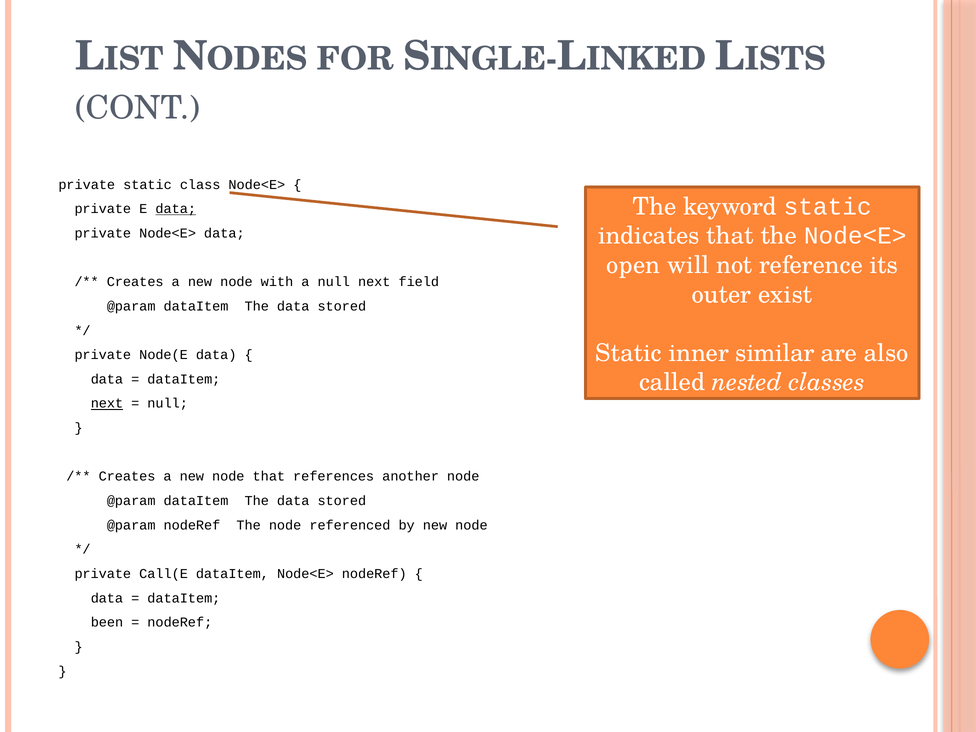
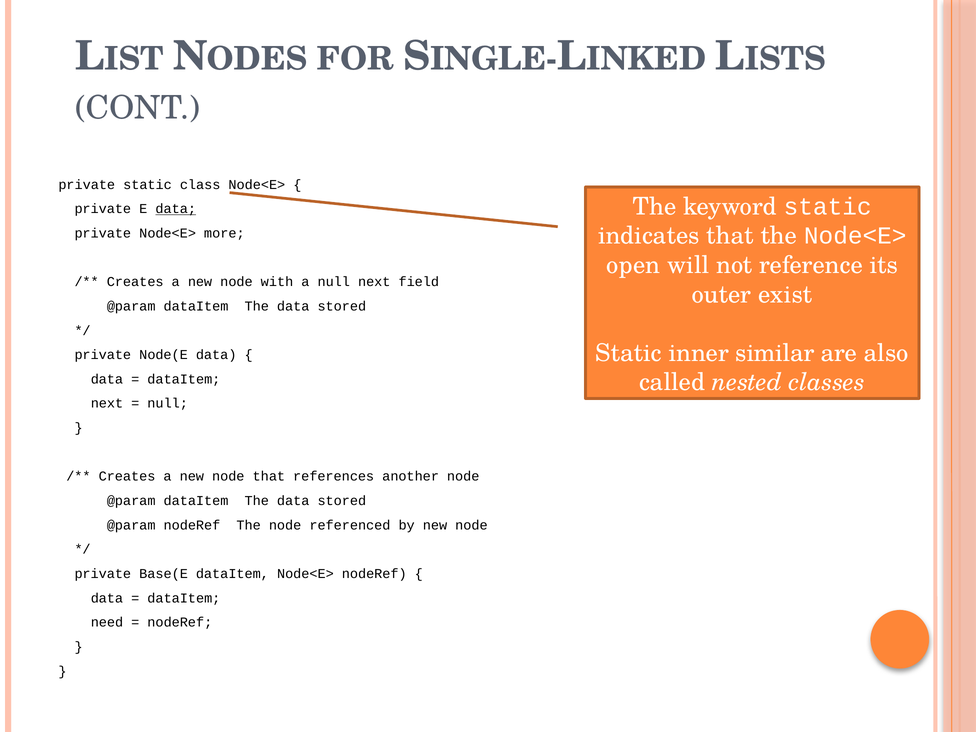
Node<E> data: data -> more (224, 233)
next underline: present -> none (107, 404)
Call(E: Call(E -> Base(E (164, 574)
been: been -> need (107, 622)
